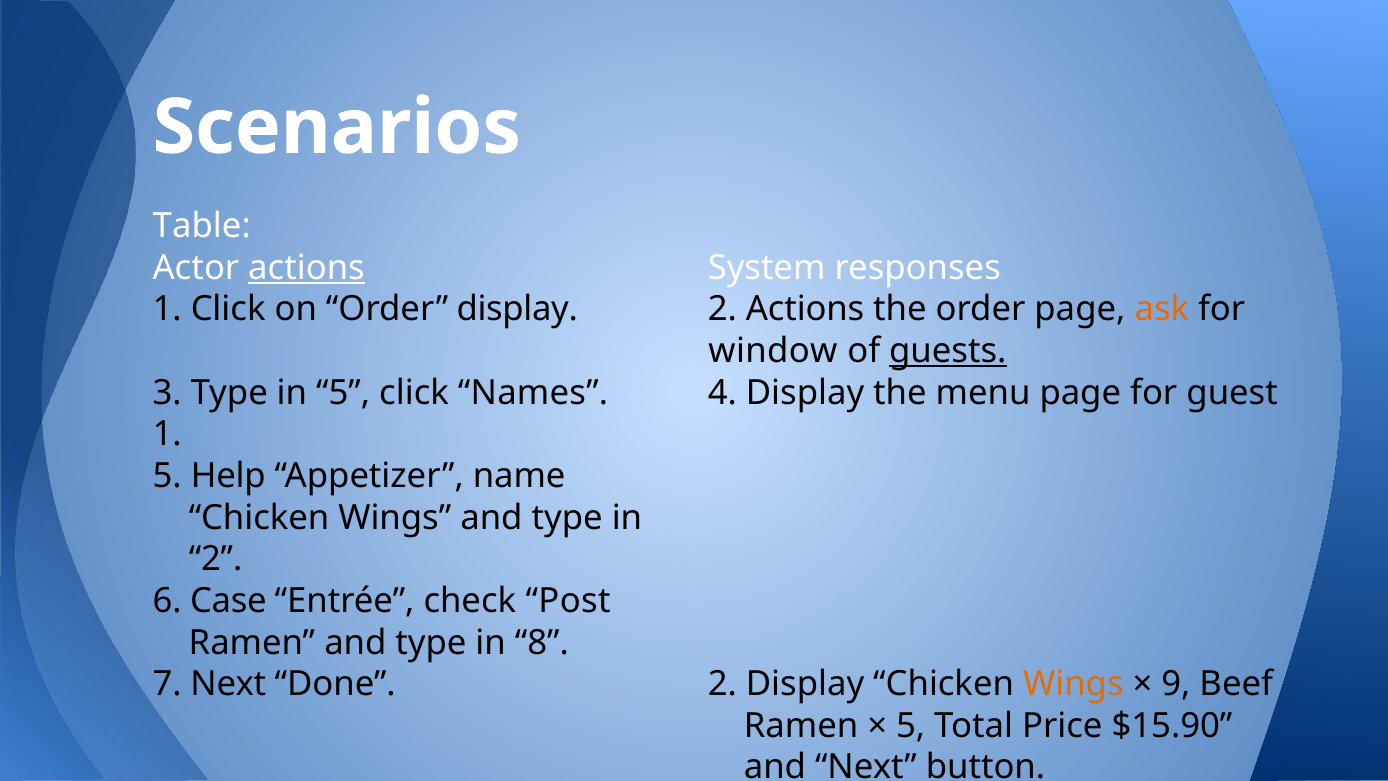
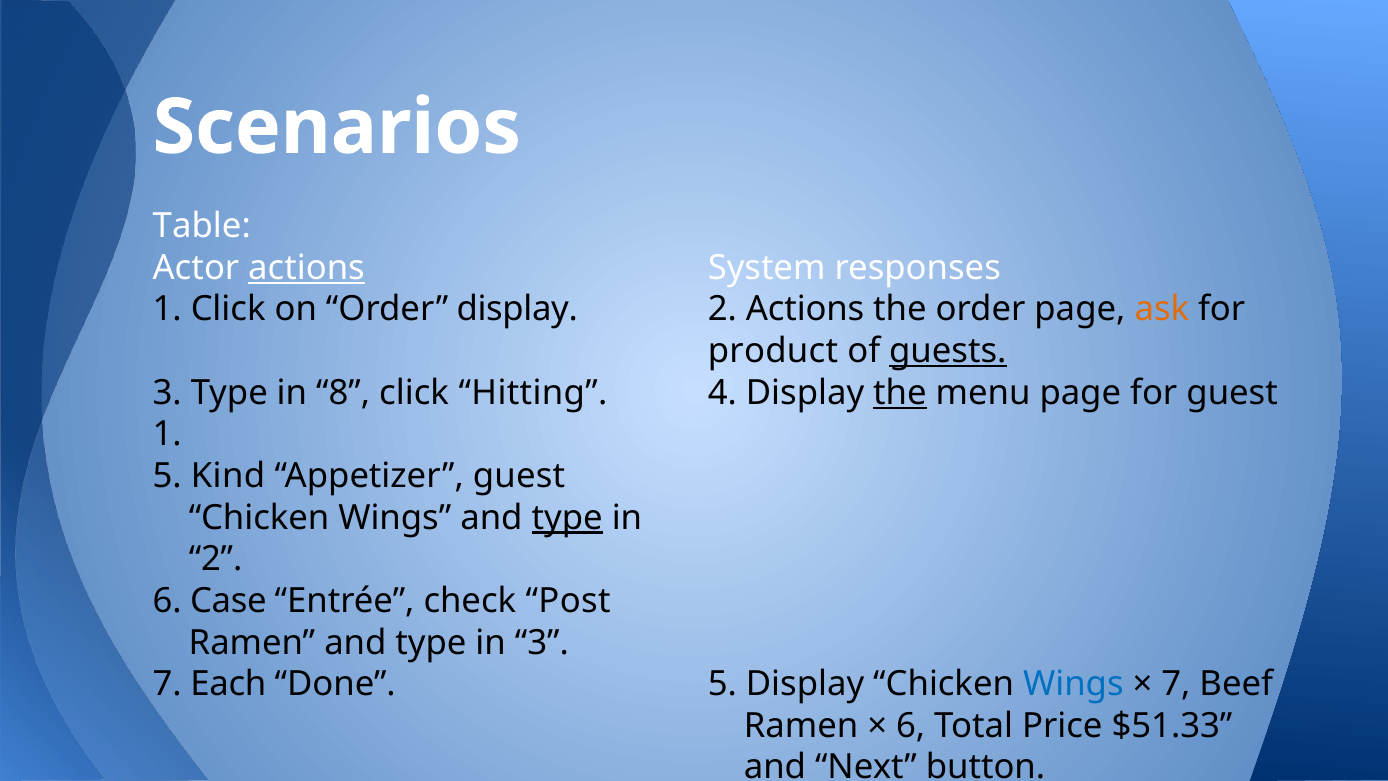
window: window -> product (773, 351)
in 5: 5 -> 8 (343, 393)
Names: Names -> Hitting (533, 393)
the underline: none -> present (900, 393)
Help: Help -> Kind (228, 476)
Appetizer name: name -> guest (519, 476)
type underline: none -> present (567, 517)
in 8: 8 -> 3 (542, 642)
7 Next: Next -> Each (228, 684)
Done 2: 2 -> 5 (722, 684)
Wings colour: orange -> blue (1073, 684)
9: 9 -> 7 (1176, 684)
5: 5 -> 6 (911, 726)
$15.90: $15.90 -> $51.33 (1172, 726)
